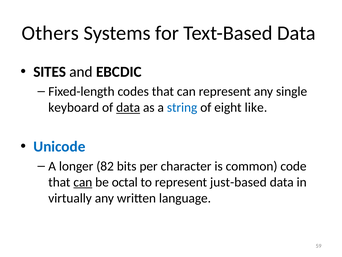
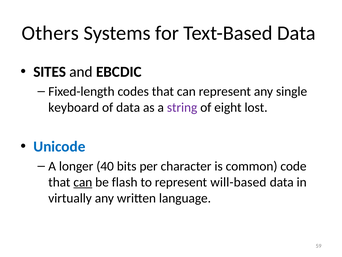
data underline: present -> none (128, 107)
string colour: blue -> purple (182, 107)
like: like -> lost (256, 107)
82: 82 -> 40 (105, 166)
octal: octal -> flash (125, 182)
just-based: just-based -> will-based (238, 182)
